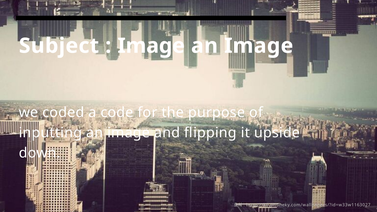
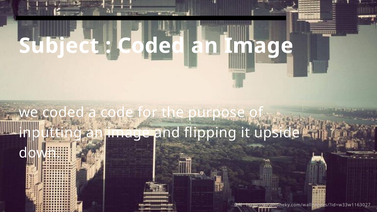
Image: Image -> Coded (151, 46)
